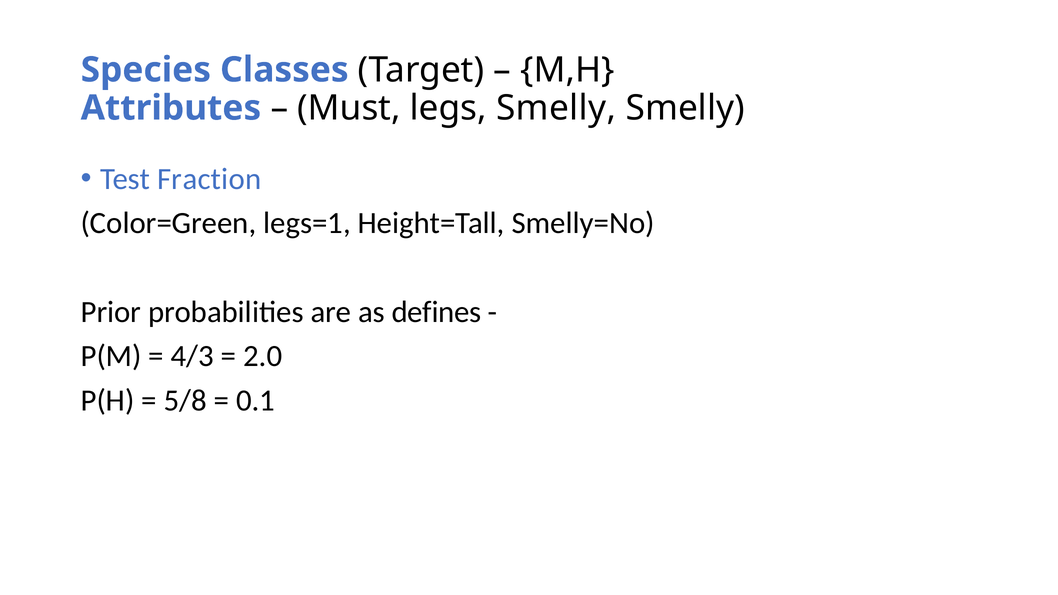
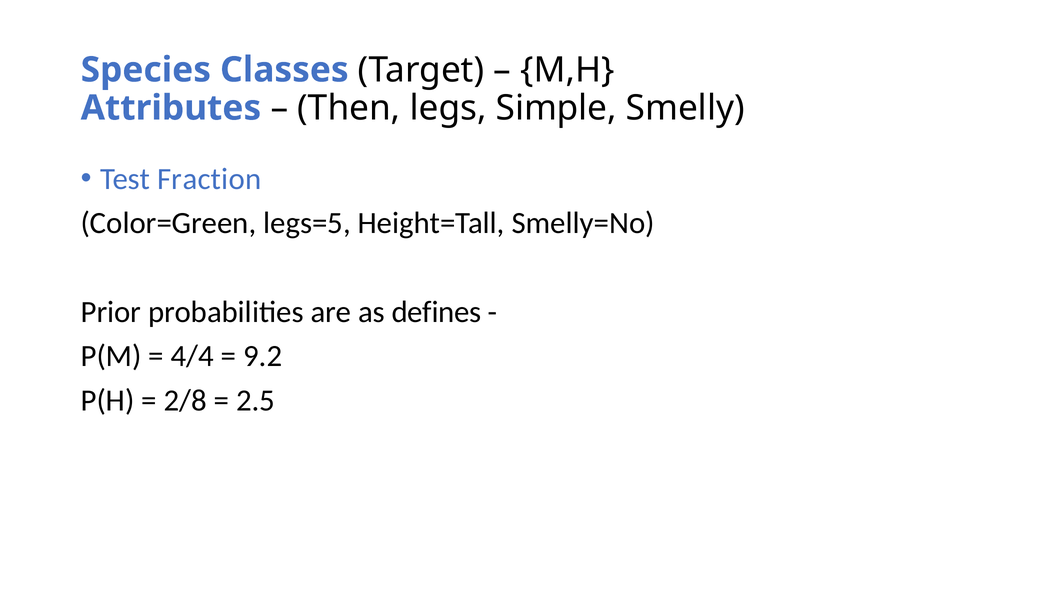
Must: Must -> Then (349, 108)
legs Smelly: Smelly -> Simple (556, 108)
legs=1: legs=1 -> legs=5 (307, 223)
4/3: 4/3 -> 4/4 (192, 356)
2.0: 2.0 -> 9.2 (263, 356)
5/8: 5/8 -> 2/8 (185, 401)
0.1: 0.1 -> 2.5 (256, 401)
